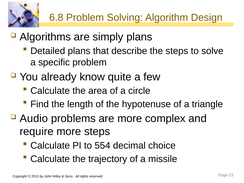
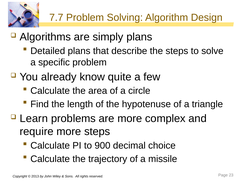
6.8: 6.8 -> 7.7 (56, 18)
Audio: Audio -> Learn (34, 119)
554: 554 -> 900 (102, 146)
